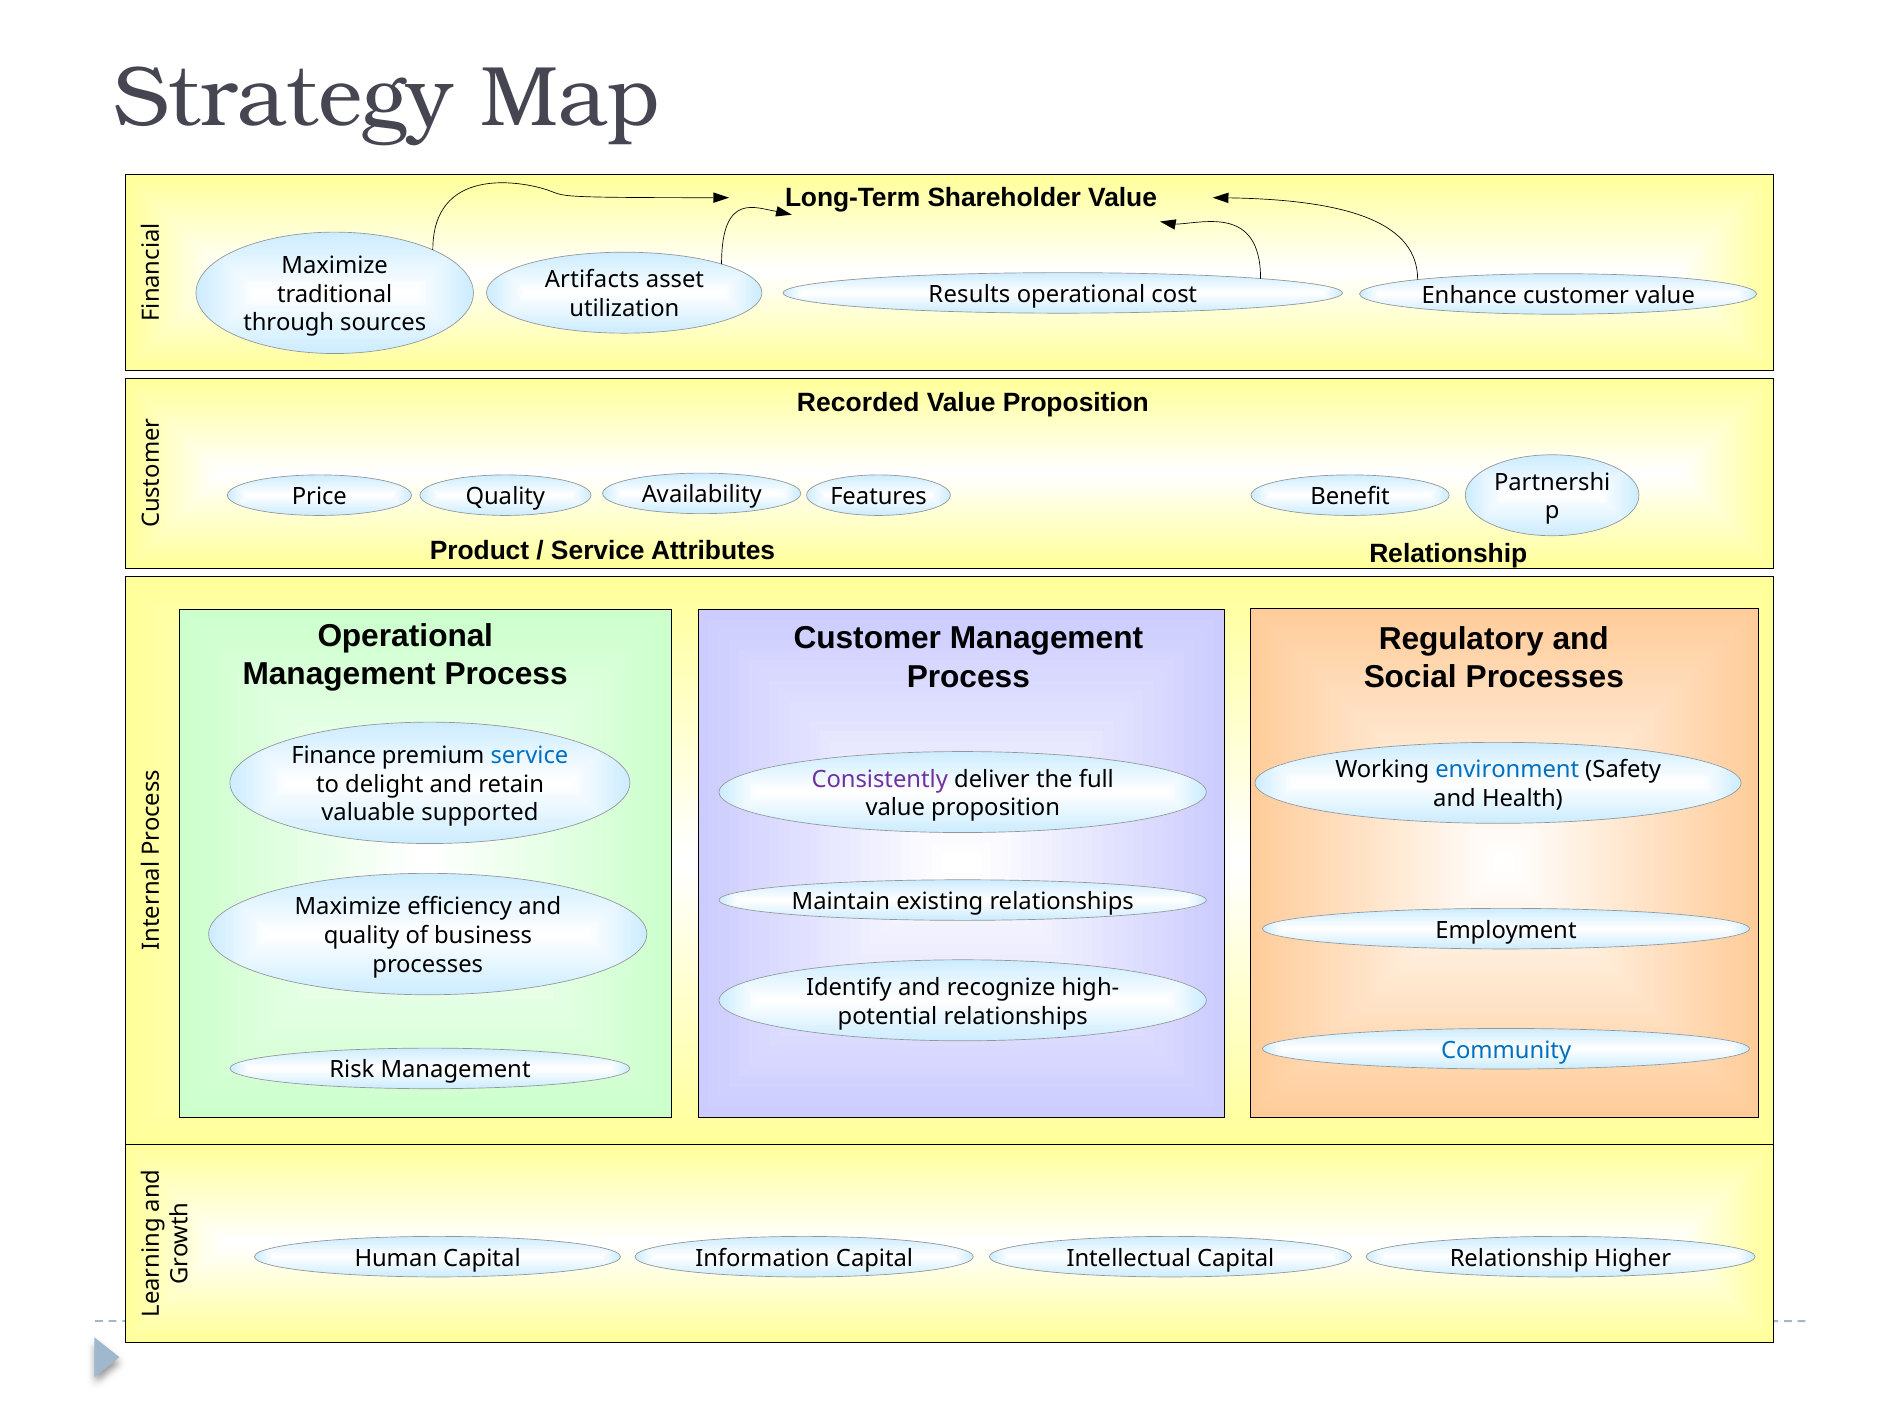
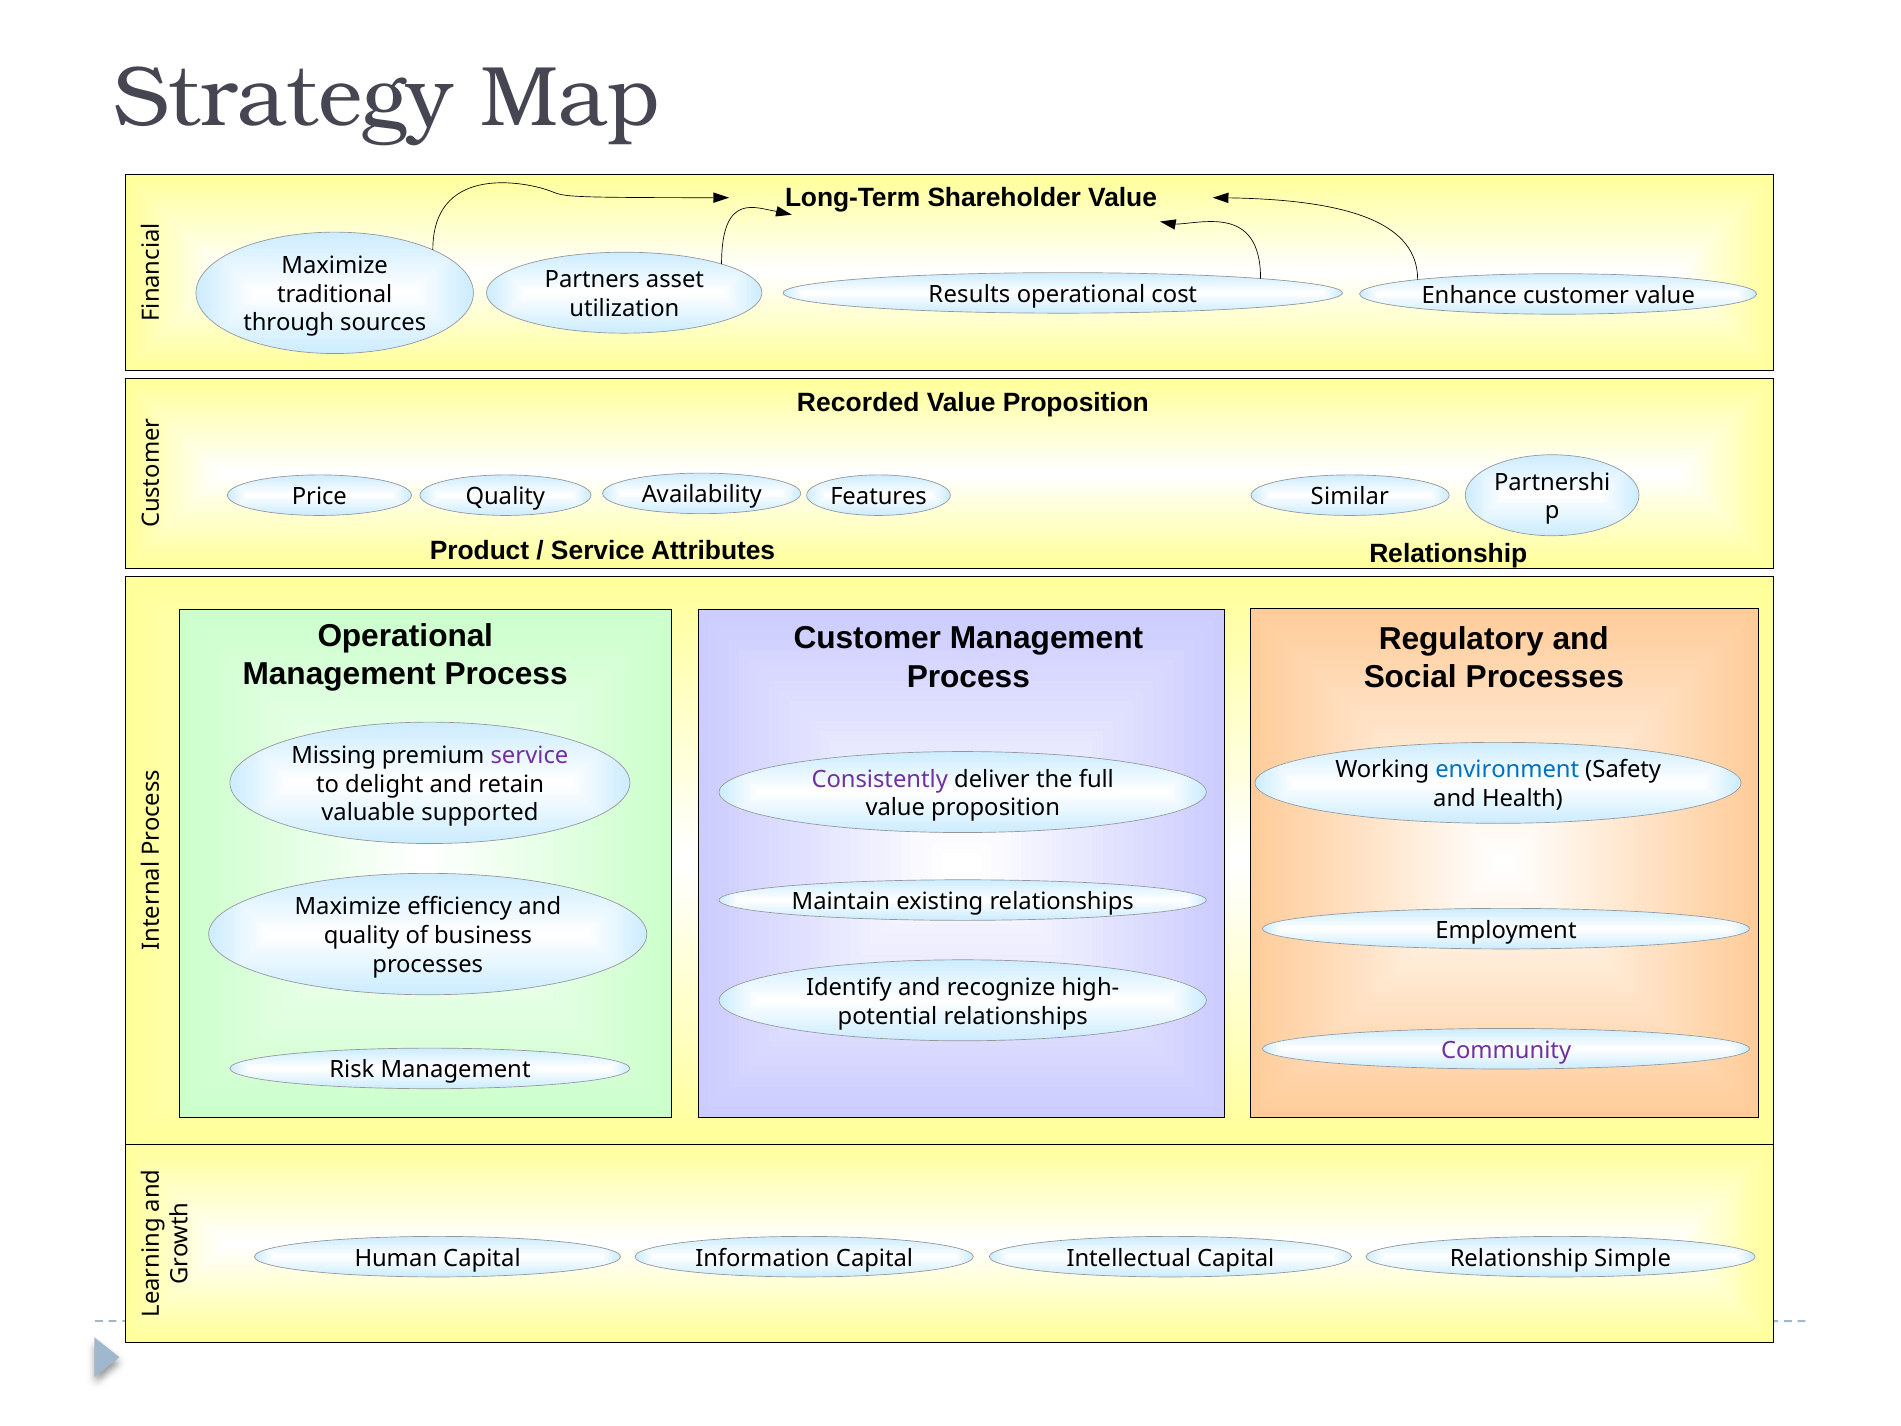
Artifacts: Artifacts -> Partners (592, 280)
Benefit: Benefit -> Similar (1350, 497)
Finance: Finance -> Missing (334, 756)
service colour: blue -> purple (529, 756)
Community colour: blue -> purple (1506, 1050)
Higher: Higher -> Simple (1633, 1258)
